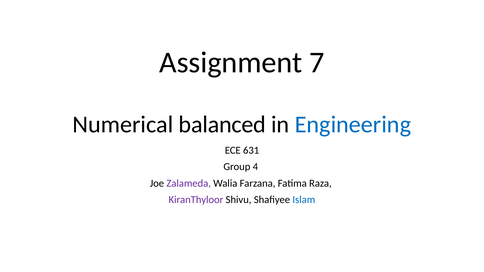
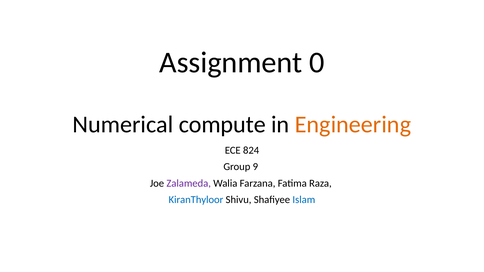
7: 7 -> 0 (317, 63)
balanced: balanced -> compute (222, 125)
Engineering colour: blue -> orange (353, 125)
631: 631 -> 824 (251, 150)
4: 4 -> 9 (255, 167)
KiranThyloor colour: purple -> blue (196, 200)
